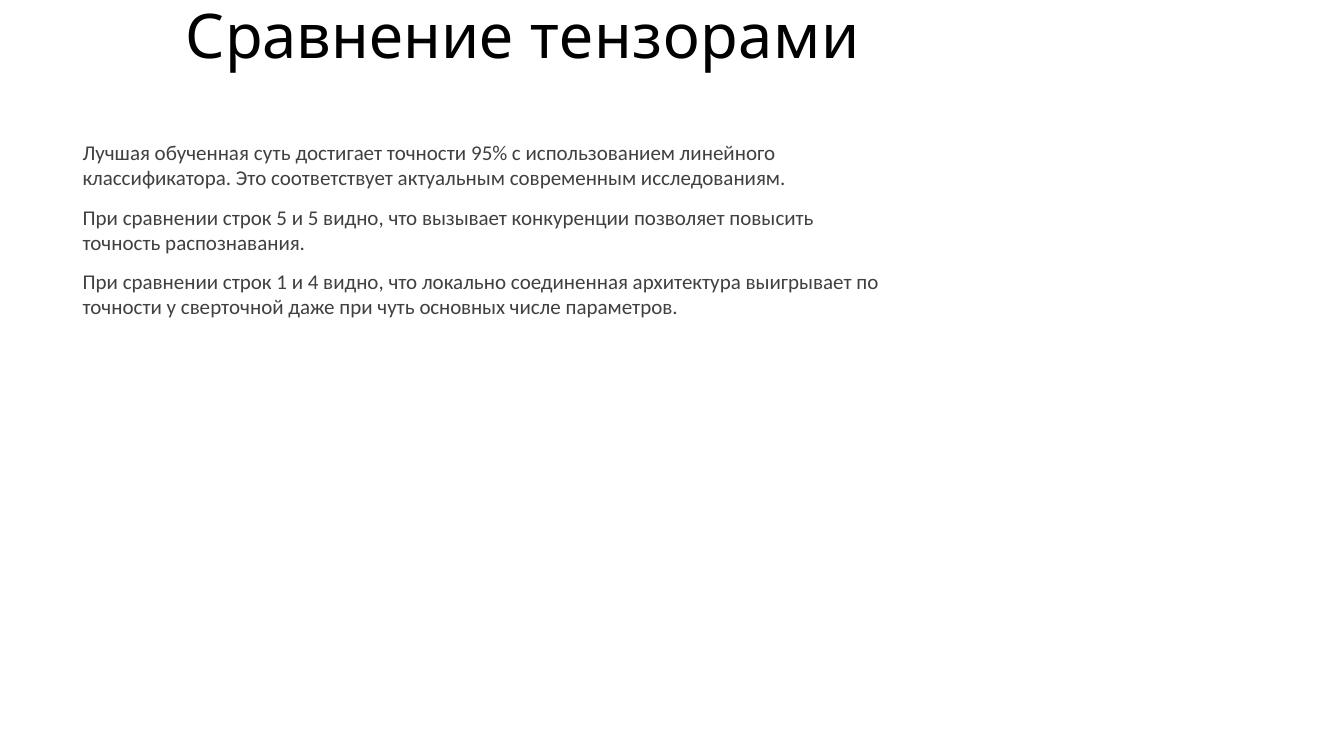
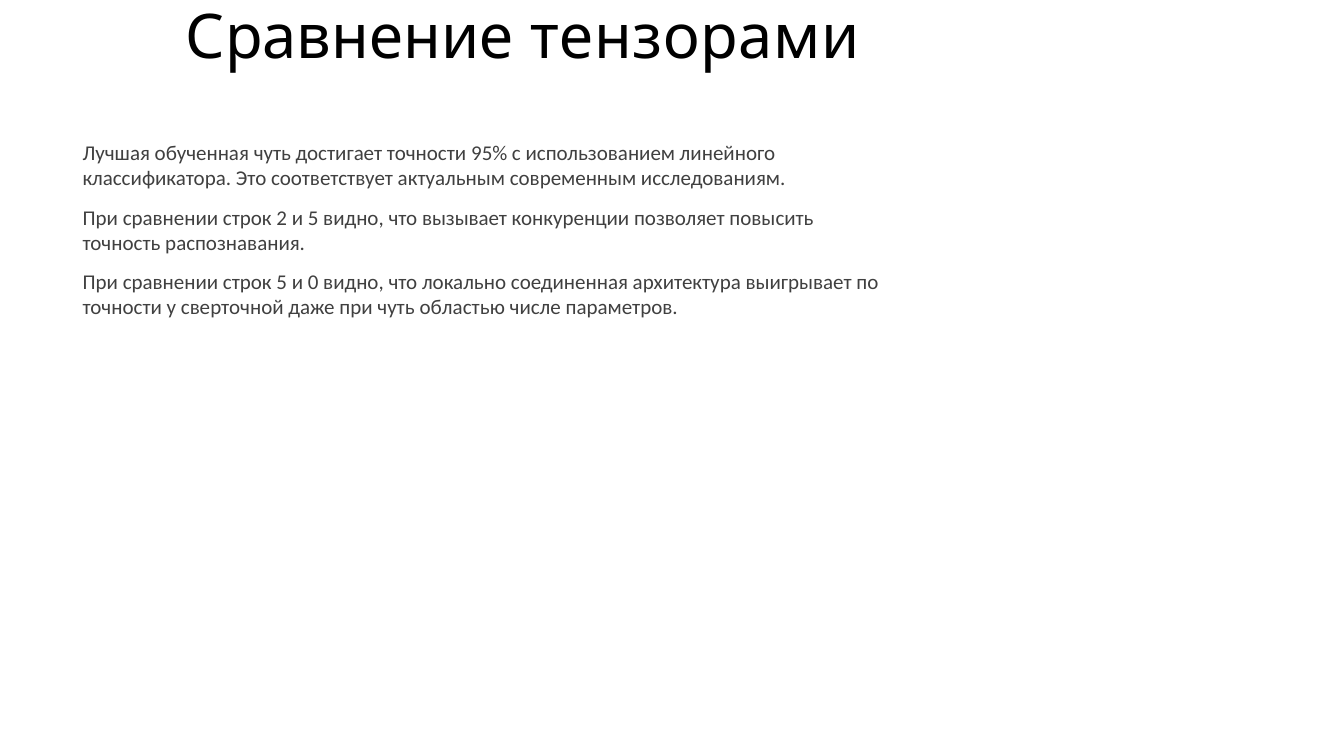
обученная суть: суть -> чуть (272, 154)
строк 5: 5 -> 2 (282, 218)
строк 1: 1 -> 5 (282, 283)
4: 4 -> 0 (313, 283)
основных: основных -> областью (462, 308)
